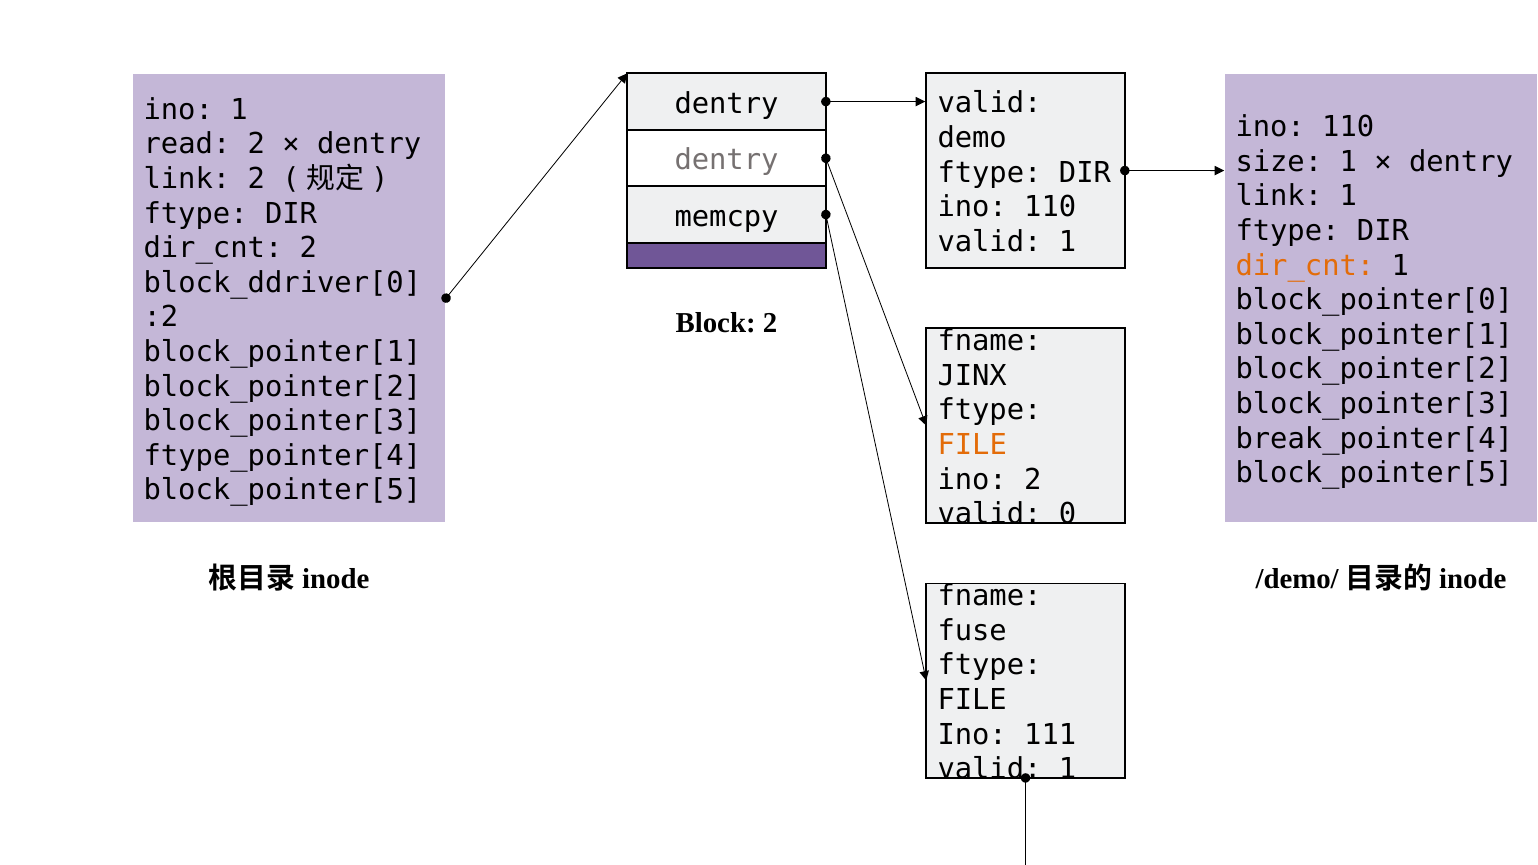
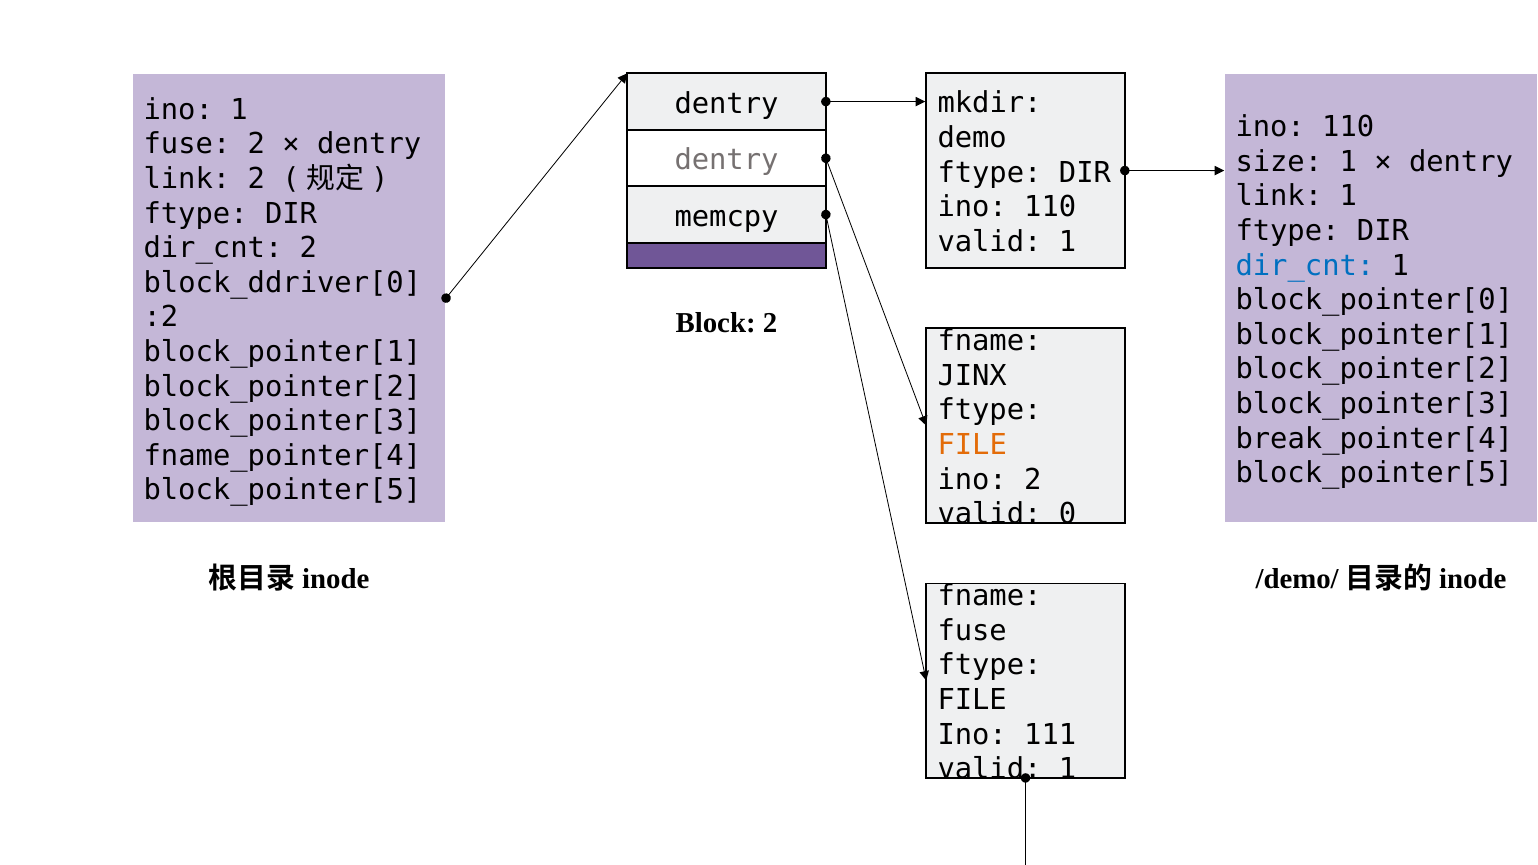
valid: valid -> mkdir (990, 103)
read: read -> fuse (187, 144)
dir_cnt colour: orange -> blue (1305, 266)
ftype_pointer[4: ftype_pointer[4 -> fname_pointer[4 (282, 456)
